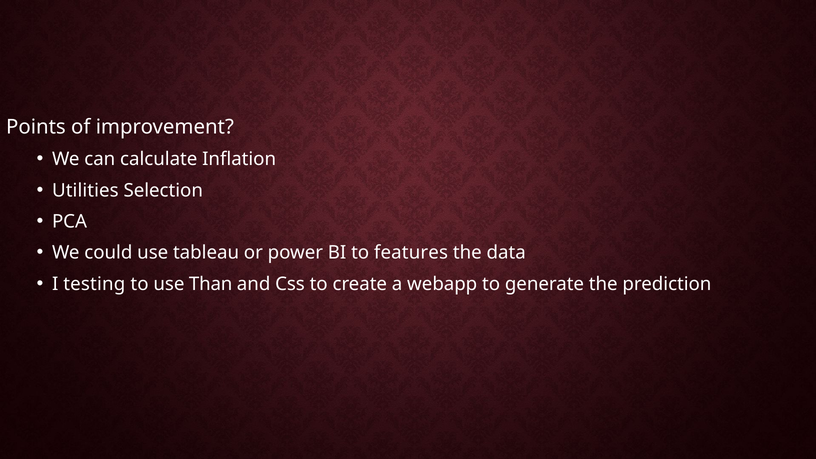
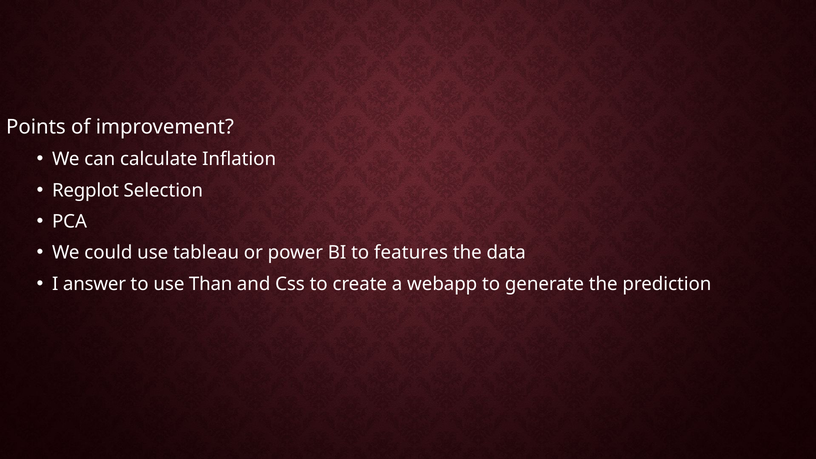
Utilities: Utilities -> Regplot (85, 190)
testing: testing -> answer (94, 284)
